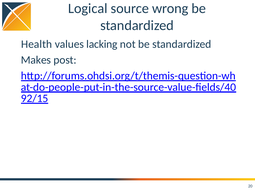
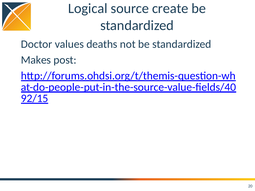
wrong: wrong -> create (170, 8)
Health: Health -> Doctor (37, 44)
lacking: lacking -> deaths (102, 44)
